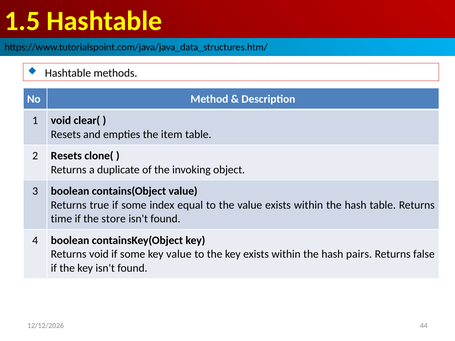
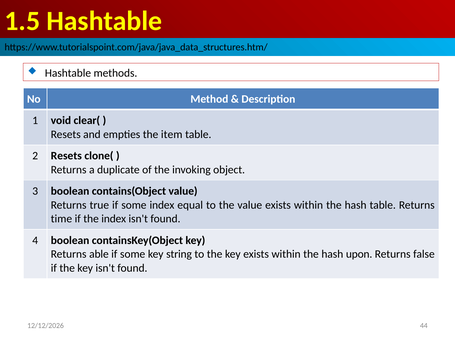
the store: store -> index (114, 219)
Returns void: void -> able (99, 254)
key value: value -> string (179, 254)
pairs: pairs -> upon (359, 254)
